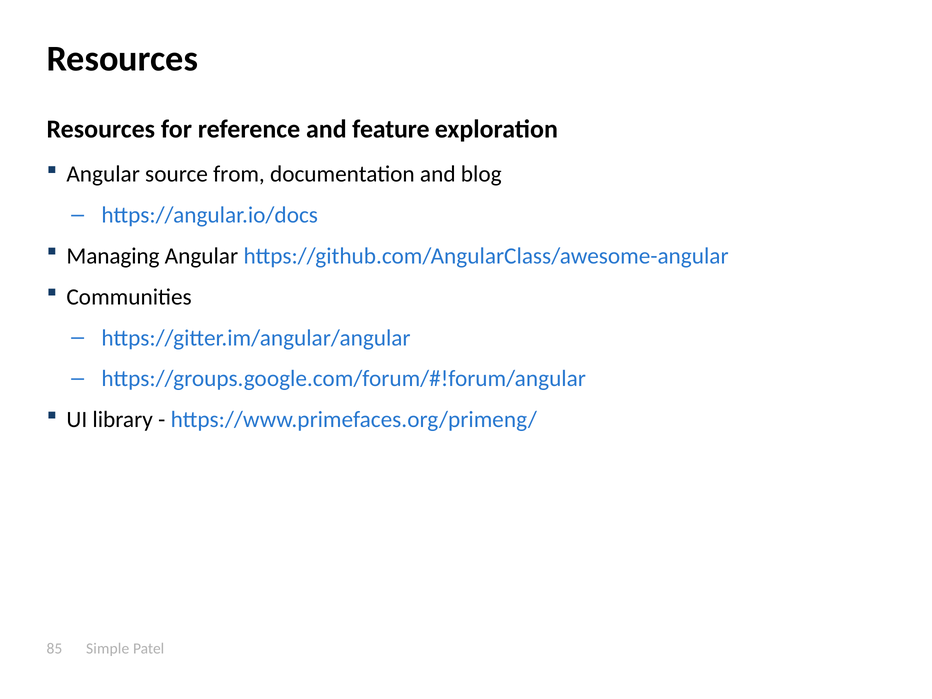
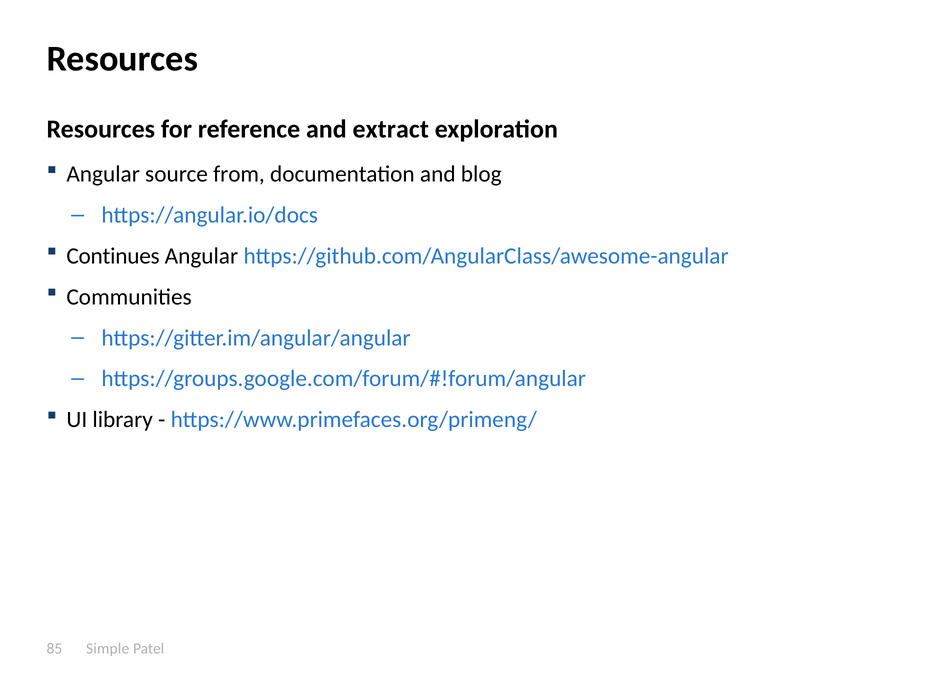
feature: feature -> extract (391, 129)
Managing: Managing -> Continues (113, 256)
